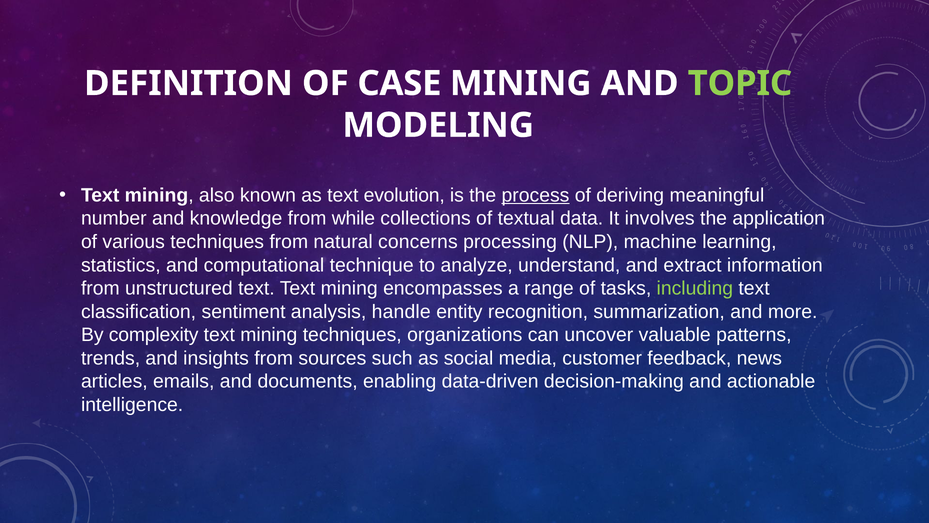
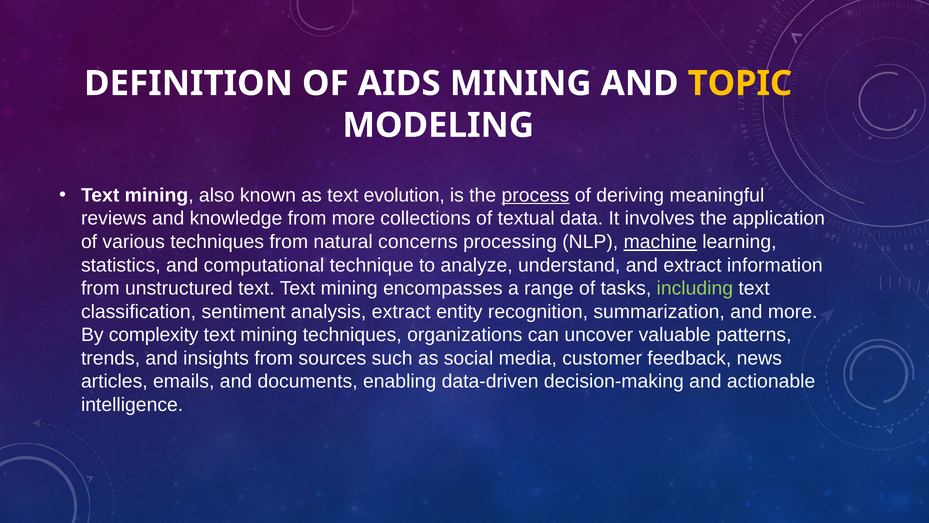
CASE: CASE -> AIDS (399, 83)
TOPIC colour: light green -> yellow (740, 83)
number: number -> reviews (114, 218)
from while: while -> more (353, 218)
machine underline: none -> present (660, 242)
analysis handle: handle -> extract (401, 311)
